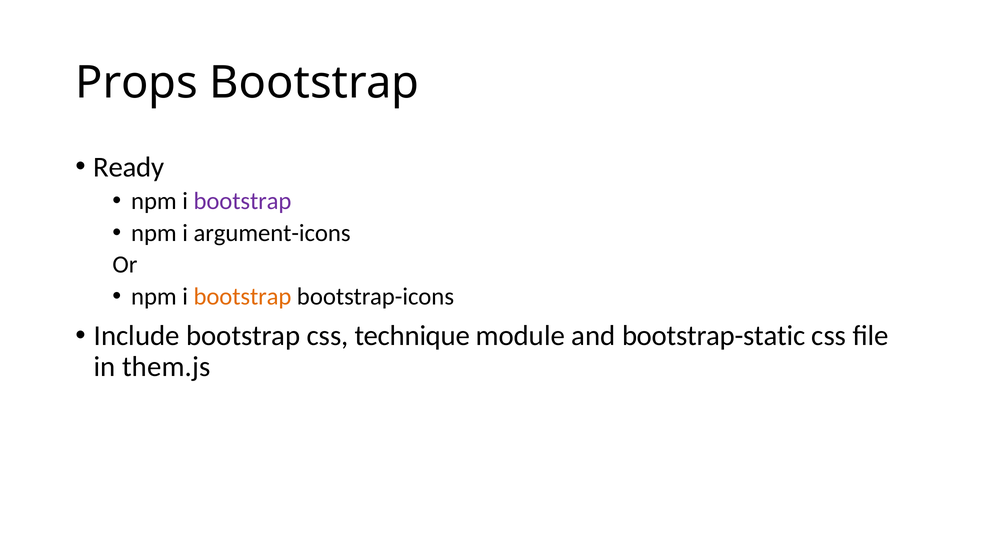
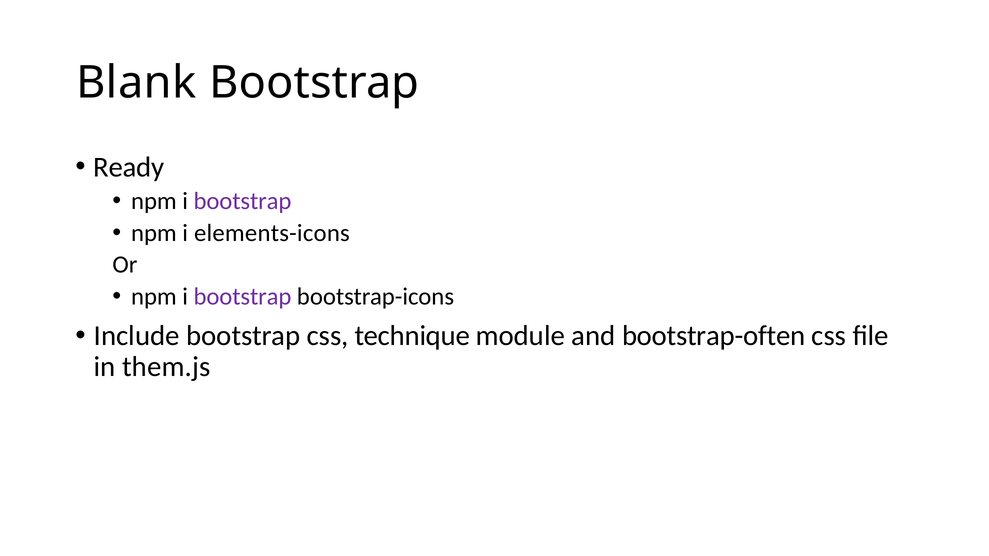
Props: Props -> Blank (136, 83)
argument-icons: argument-icons -> elements-icons (272, 233)
bootstrap colour: orange -> purple (242, 297)
bootstrap-static: bootstrap-static -> bootstrap-often (714, 336)
